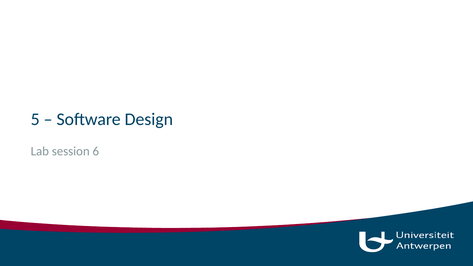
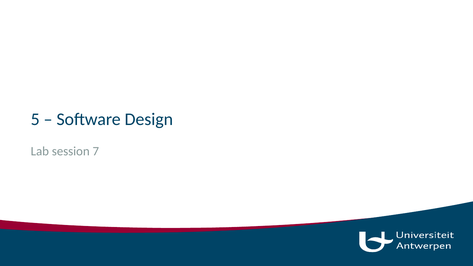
6: 6 -> 7 (96, 151)
